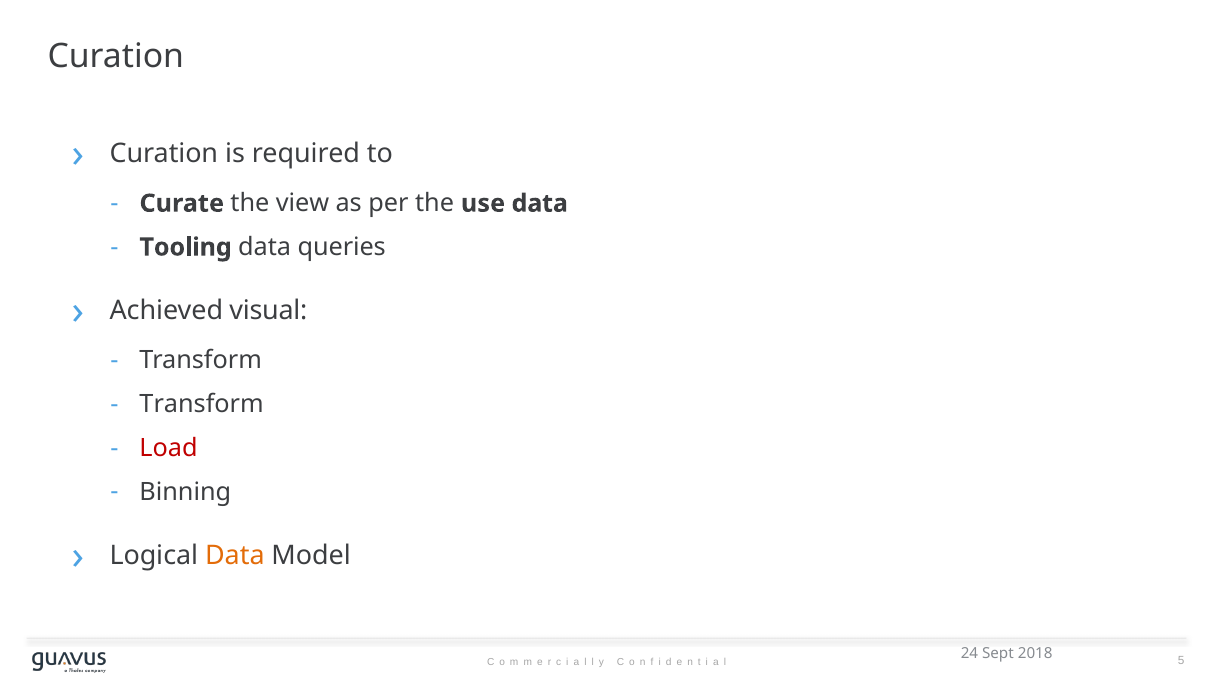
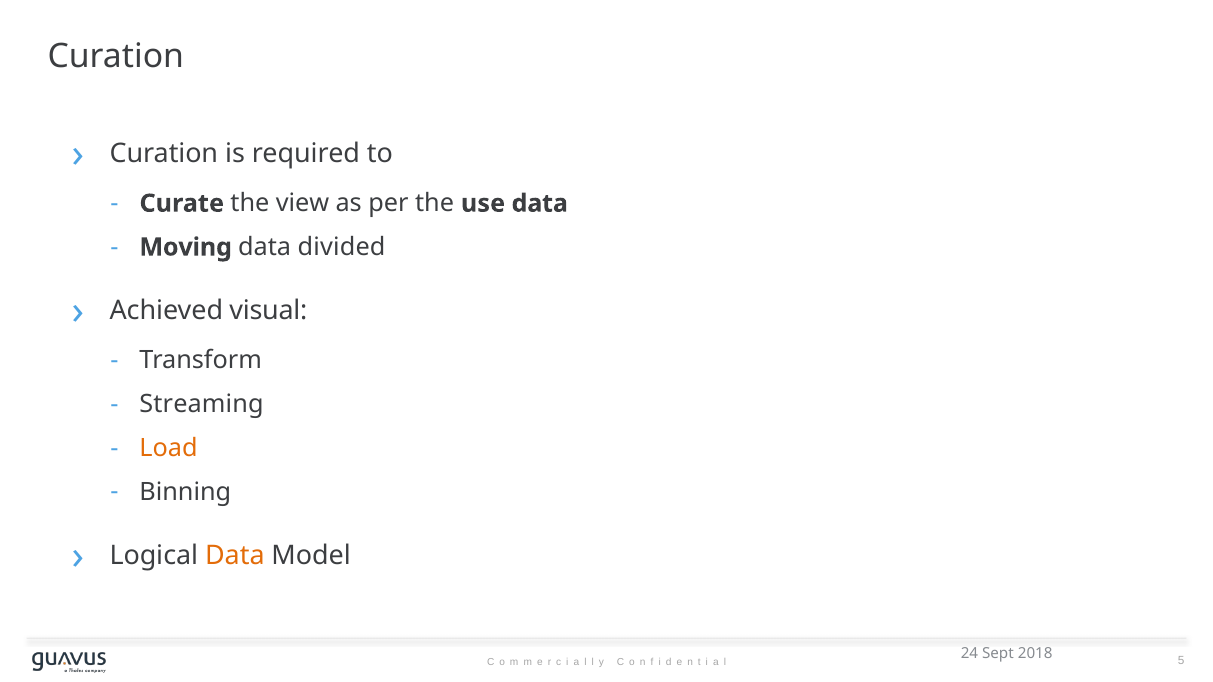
Tooling: Tooling -> Moving (186, 247)
queries: queries -> divided (342, 247)
Transform: Transform -> Streaming (202, 405)
Load colour: red -> orange (169, 448)
